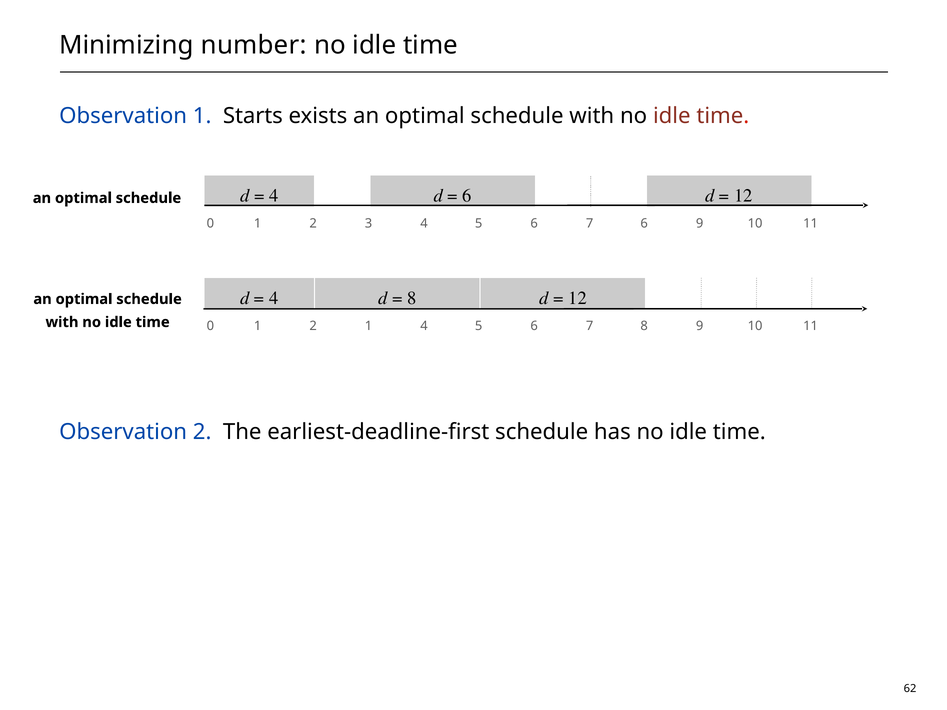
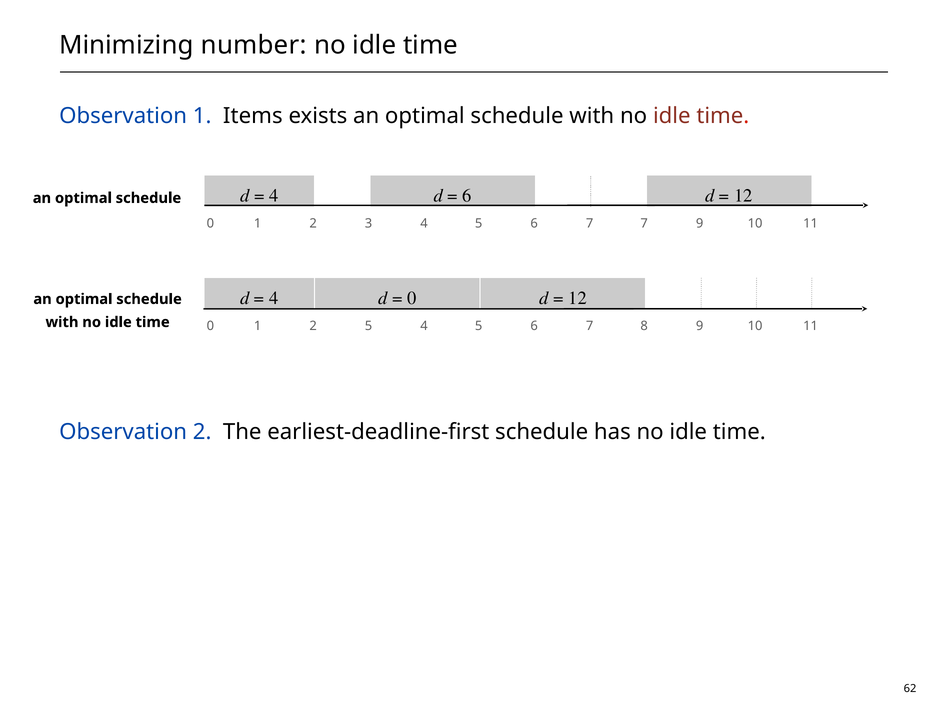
Starts: Starts -> Items (253, 116)
7 6: 6 -> 7 (644, 223)
8: 8 -> 0 (412, 298)
2 1: 1 -> 5 (369, 326)
